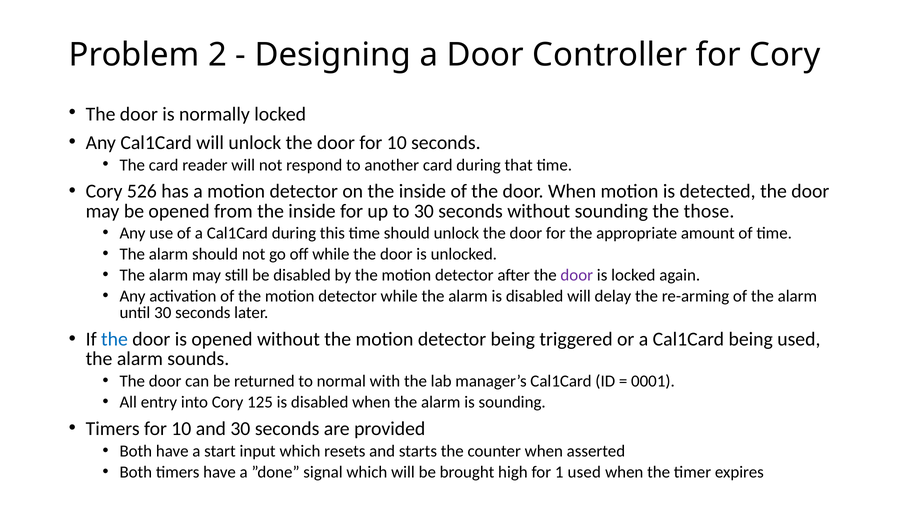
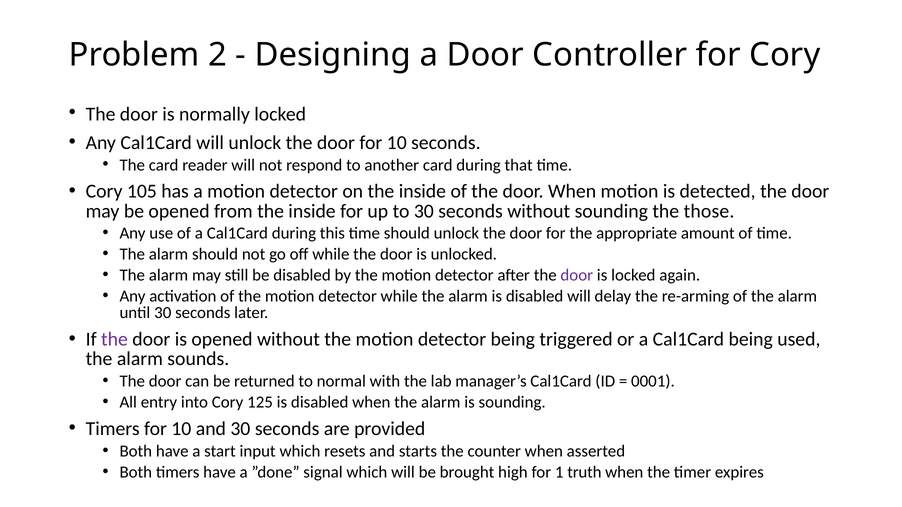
526: 526 -> 105 (142, 192)
the colour: blue -> purple (114, 340)
1 used: used -> truth (584, 472)
